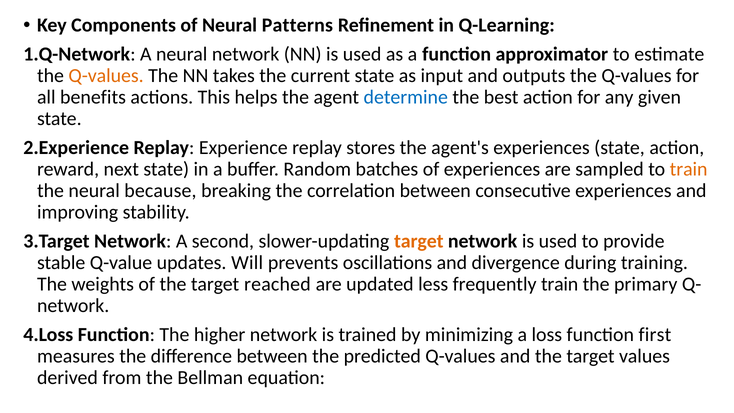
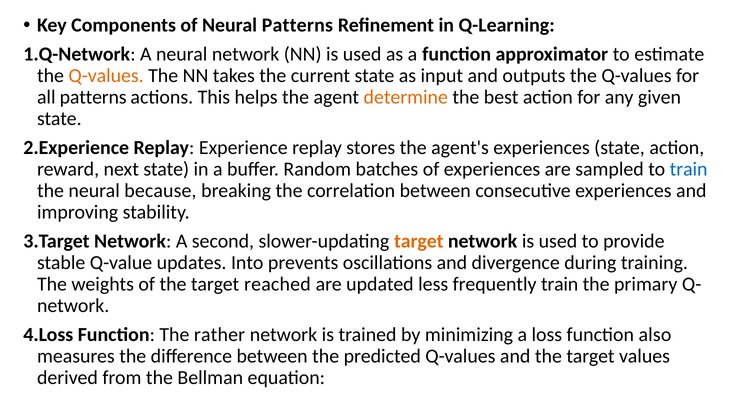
all benefits: benefits -> patterns (93, 97)
determine colour: blue -> orange (406, 97)
train colour: orange -> blue (689, 169)
Will: Will -> Into (247, 263)
higher: higher -> rather (220, 335)
first: first -> also (655, 335)
